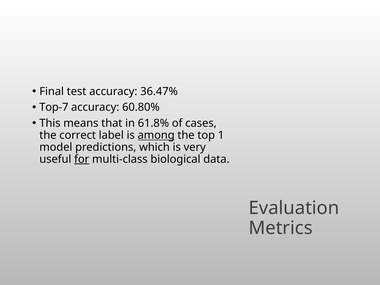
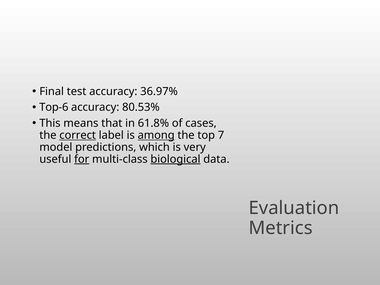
36.47%: 36.47% -> 36.97% (159, 91)
Top-7: Top-7 -> Top-6 (54, 107)
60.80%: 60.80% -> 80.53% (141, 107)
correct underline: none -> present (78, 135)
1: 1 -> 7 (221, 135)
biological underline: none -> present (175, 159)
